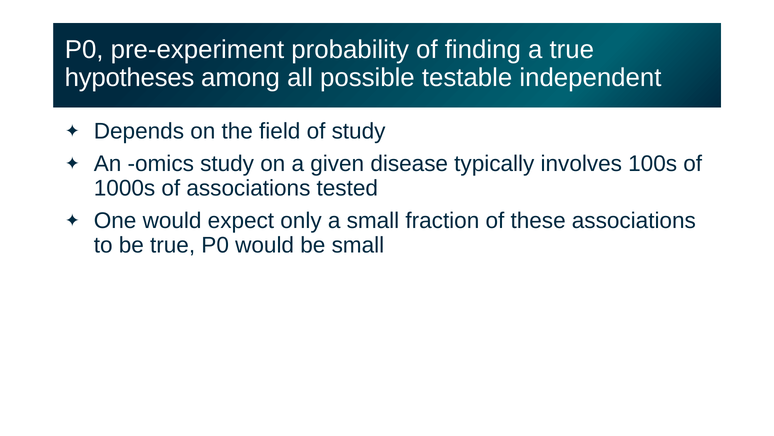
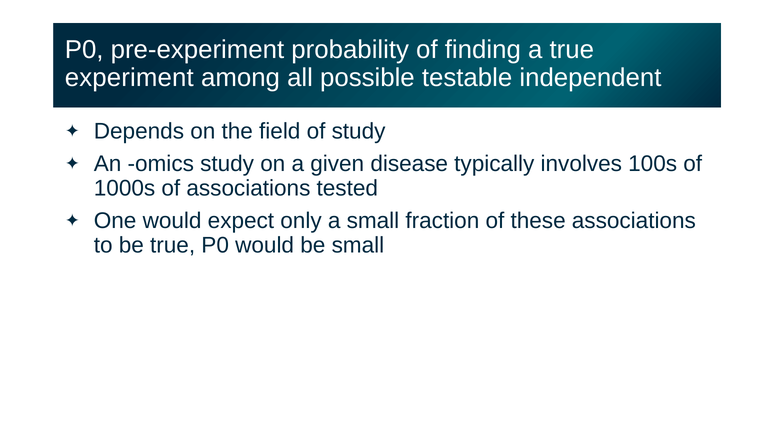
hypotheses: hypotheses -> experiment (129, 78)
